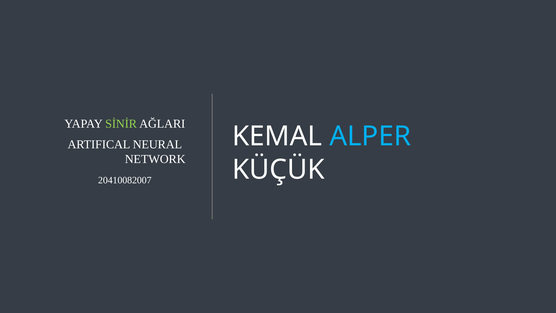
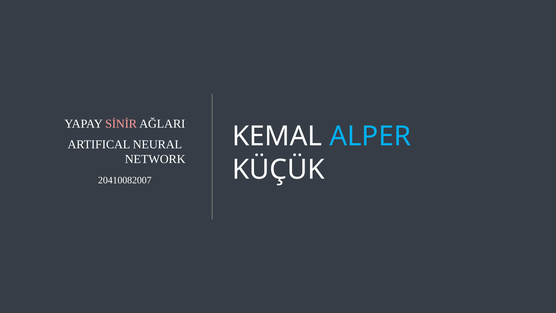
SİNİR colour: light green -> pink (121, 124)
